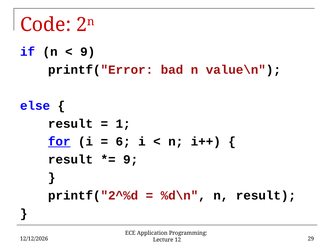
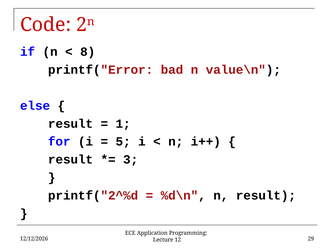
9: 9 -> 8 (88, 52)
for underline: present -> none (59, 142)
6: 6 -> 5 (123, 142)
9: 9 -> 3 (131, 160)
